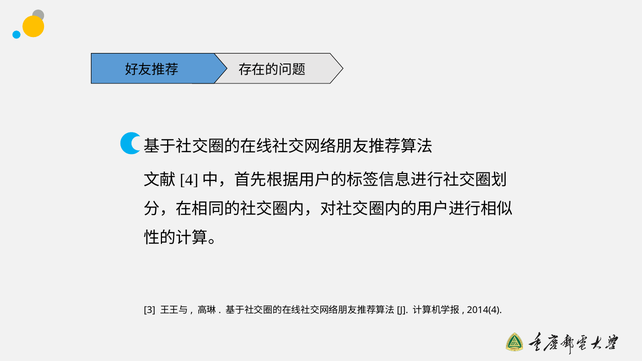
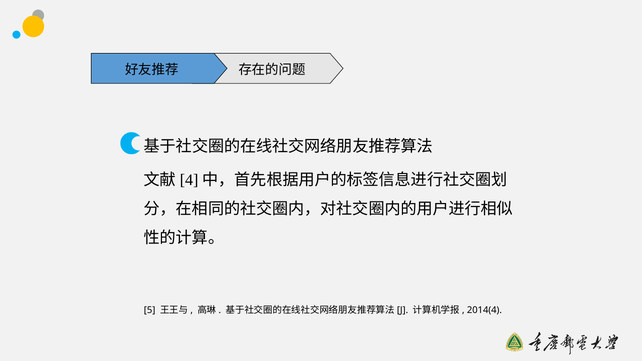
3: 3 -> 5 (150, 310)
